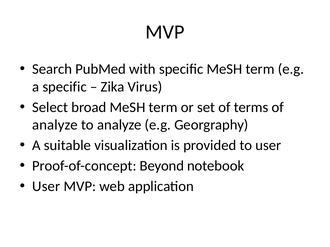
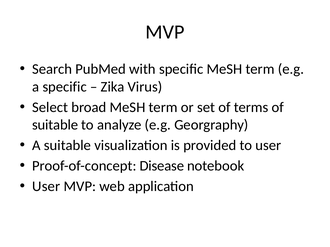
analyze: analyze -> suitable (55, 125)
Beyond: Beyond -> Disease (162, 166)
